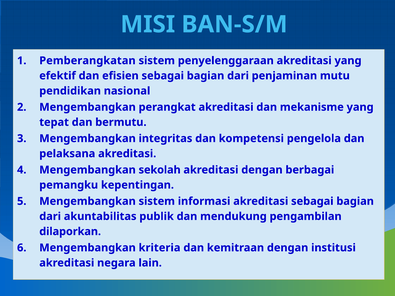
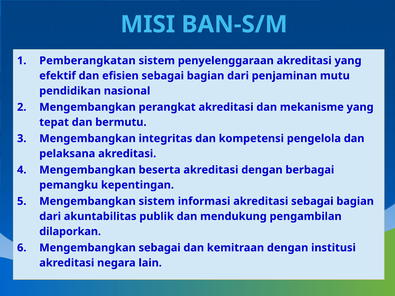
sekolah: sekolah -> beserta (160, 170)
Mengembangkan kriteria: kriteria -> sebagai (160, 248)
